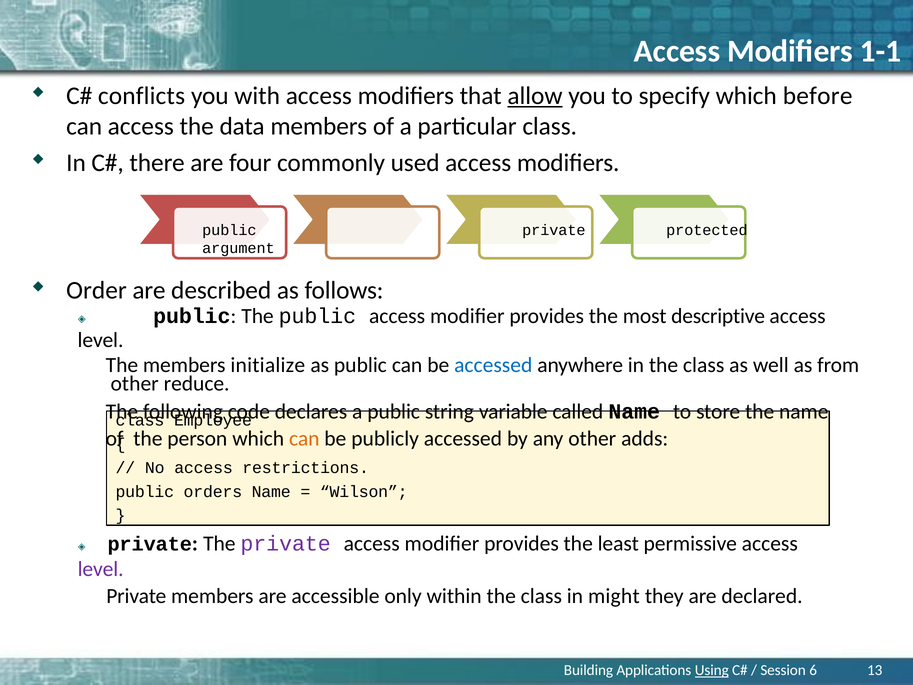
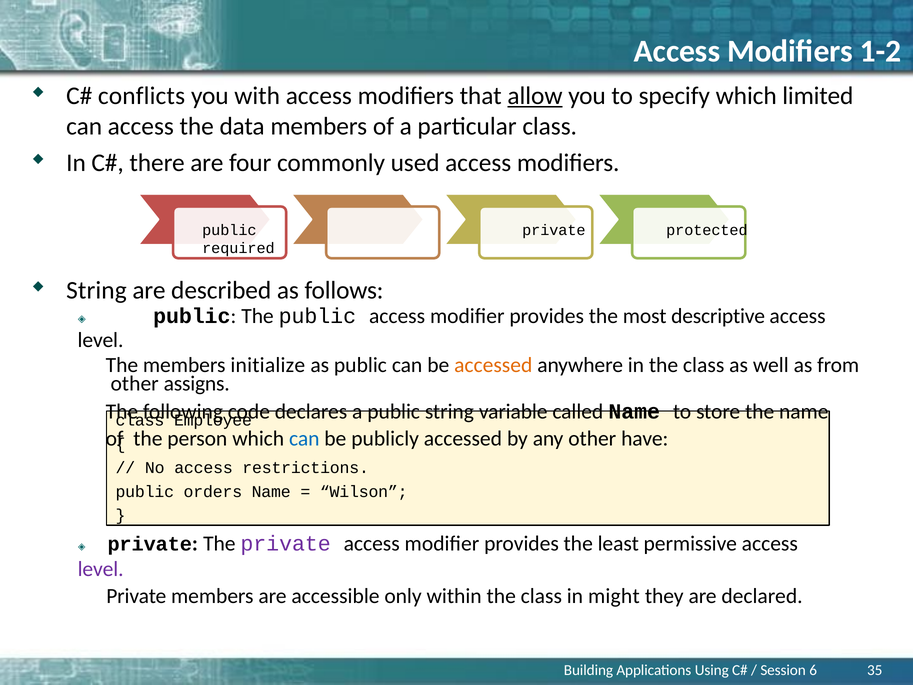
1-1: 1-1 -> 1-2 (881, 51)
before: before -> limited (818, 96)
argument: argument -> required (238, 248)
Order: Order -> String (96, 290)
accessed colour: blue -> orange (493, 365)
reduce: reduce -> assigns (197, 383)
can colour: orange -> blue (304, 438)
adds: adds -> have (645, 438)
Using underline: present -> none (712, 670)
13: 13 -> 35 (875, 670)
